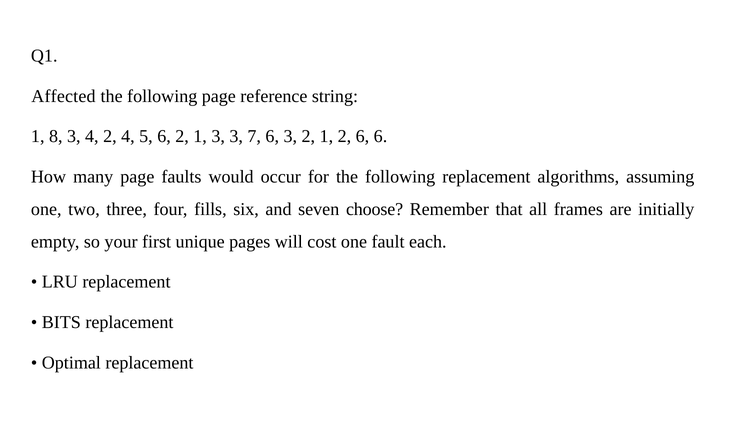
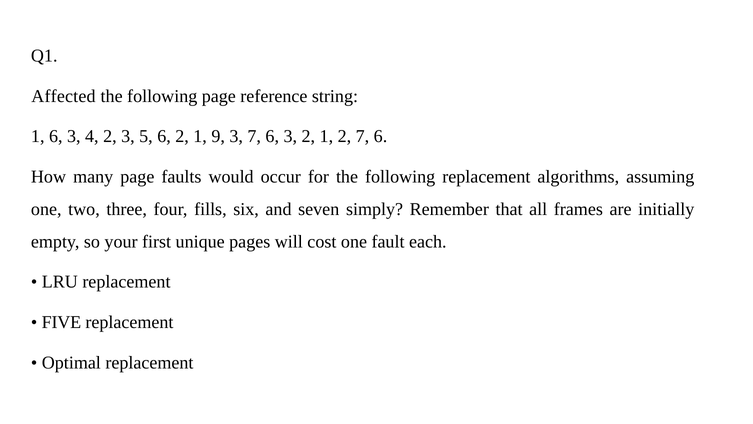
1 8: 8 -> 6 (56, 136)
2 4: 4 -> 3 (128, 136)
1 3: 3 -> 9 (218, 136)
2 6: 6 -> 7 (362, 136)
choose: choose -> simply (375, 209)
BITS: BITS -> FIVE (61, 322)
